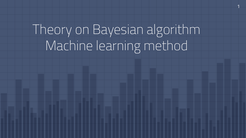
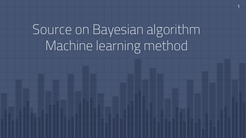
Theory: Theory -> Source (52, 30)
